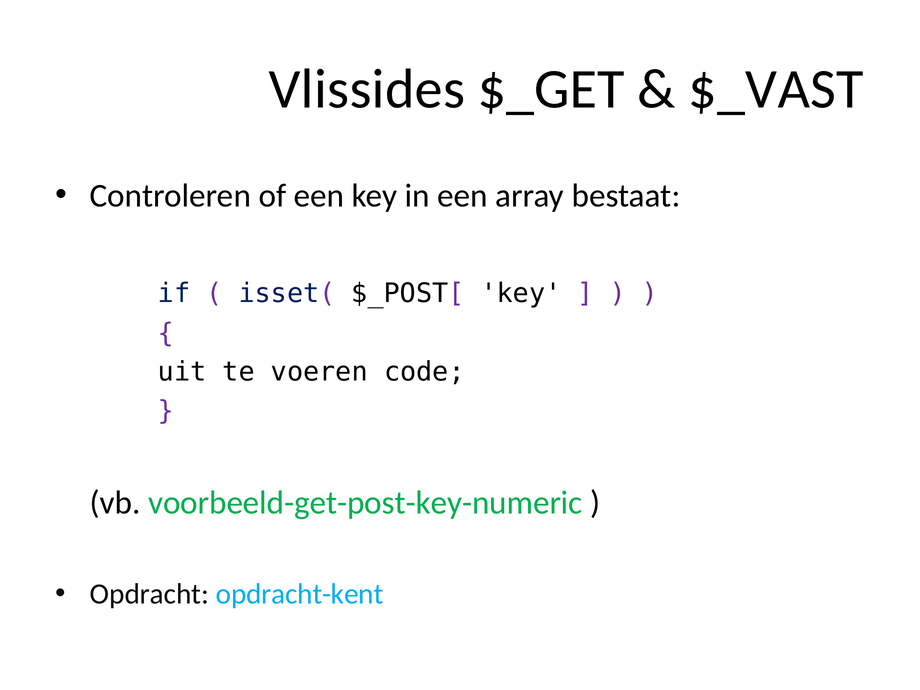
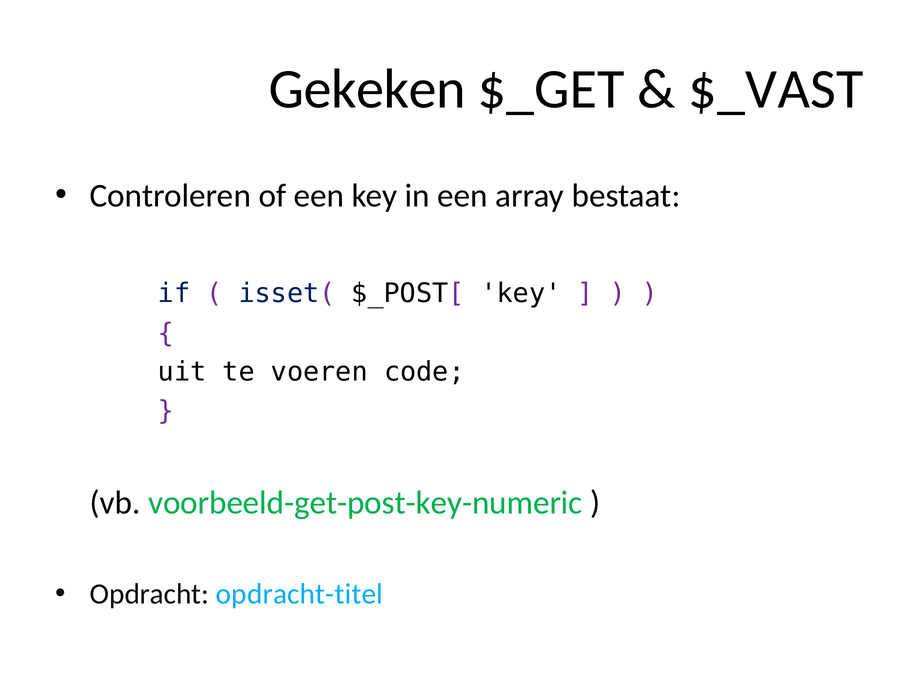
Vlissides: Vlissides -> Gekeken (367, 89)
opdracht-kent: opdracht-kent -> opdracht-titel (299, 594)
